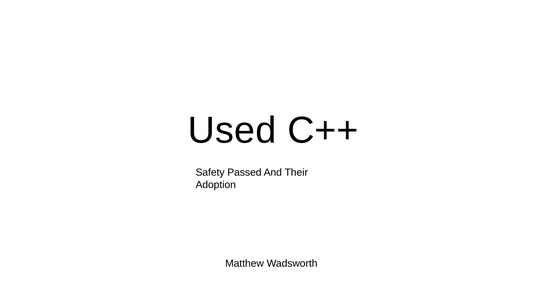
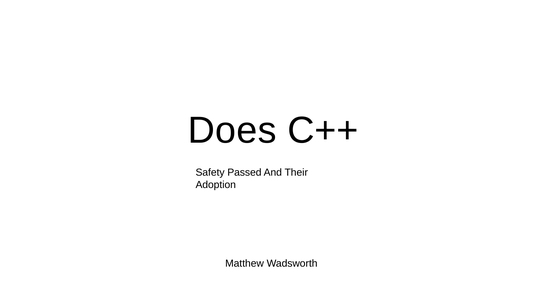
Used: Used -> Does (232, 131)
